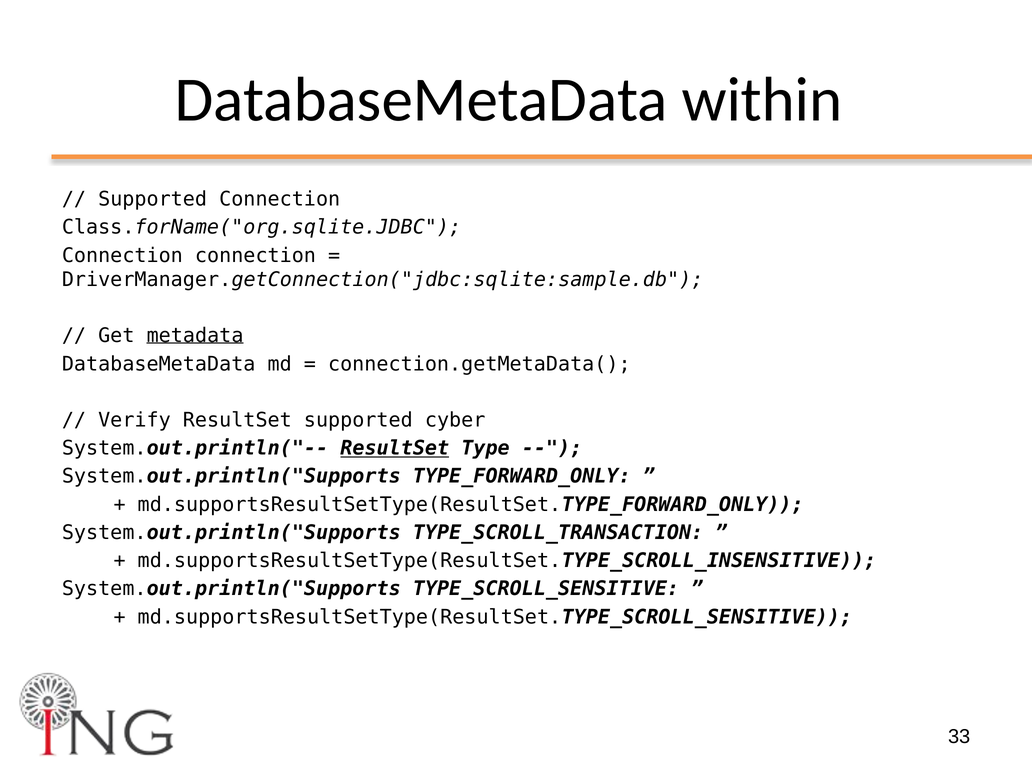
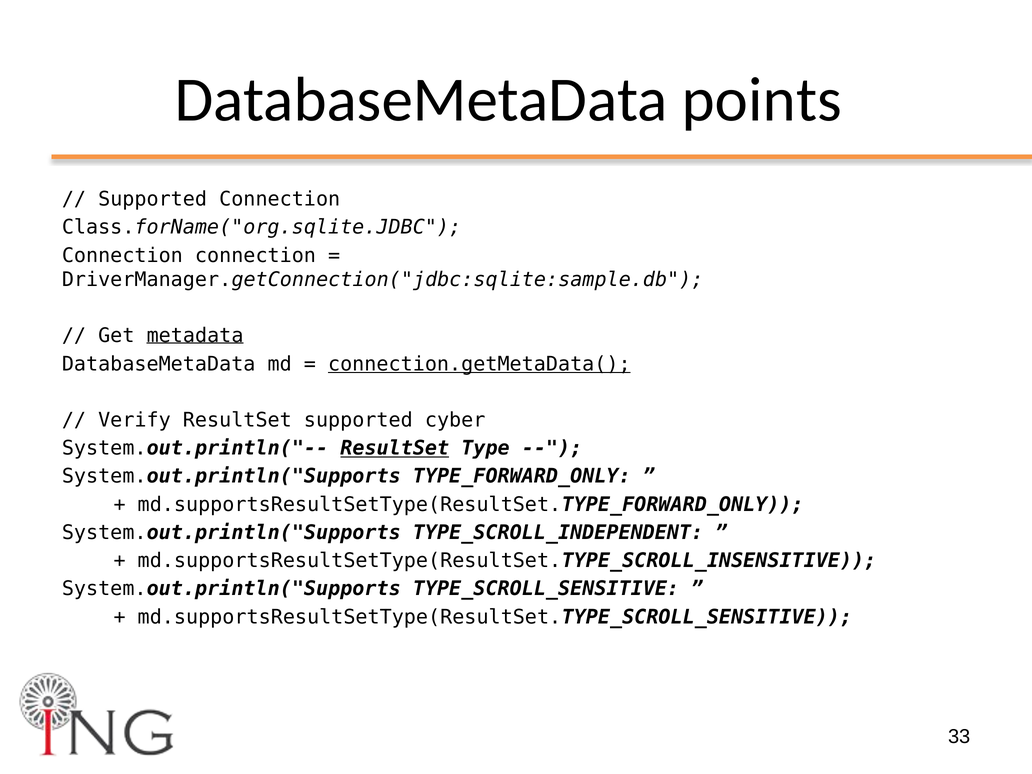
within: within -> points (762, 100)
connection.getMetaData( underline: none -> present (479, 364)
TYPE_SCROLL_TRANSACTION: TYPE_SCROLL_TRANSACTION -> TYPE_SCROLL_INDEPENDENT (558, 533)
